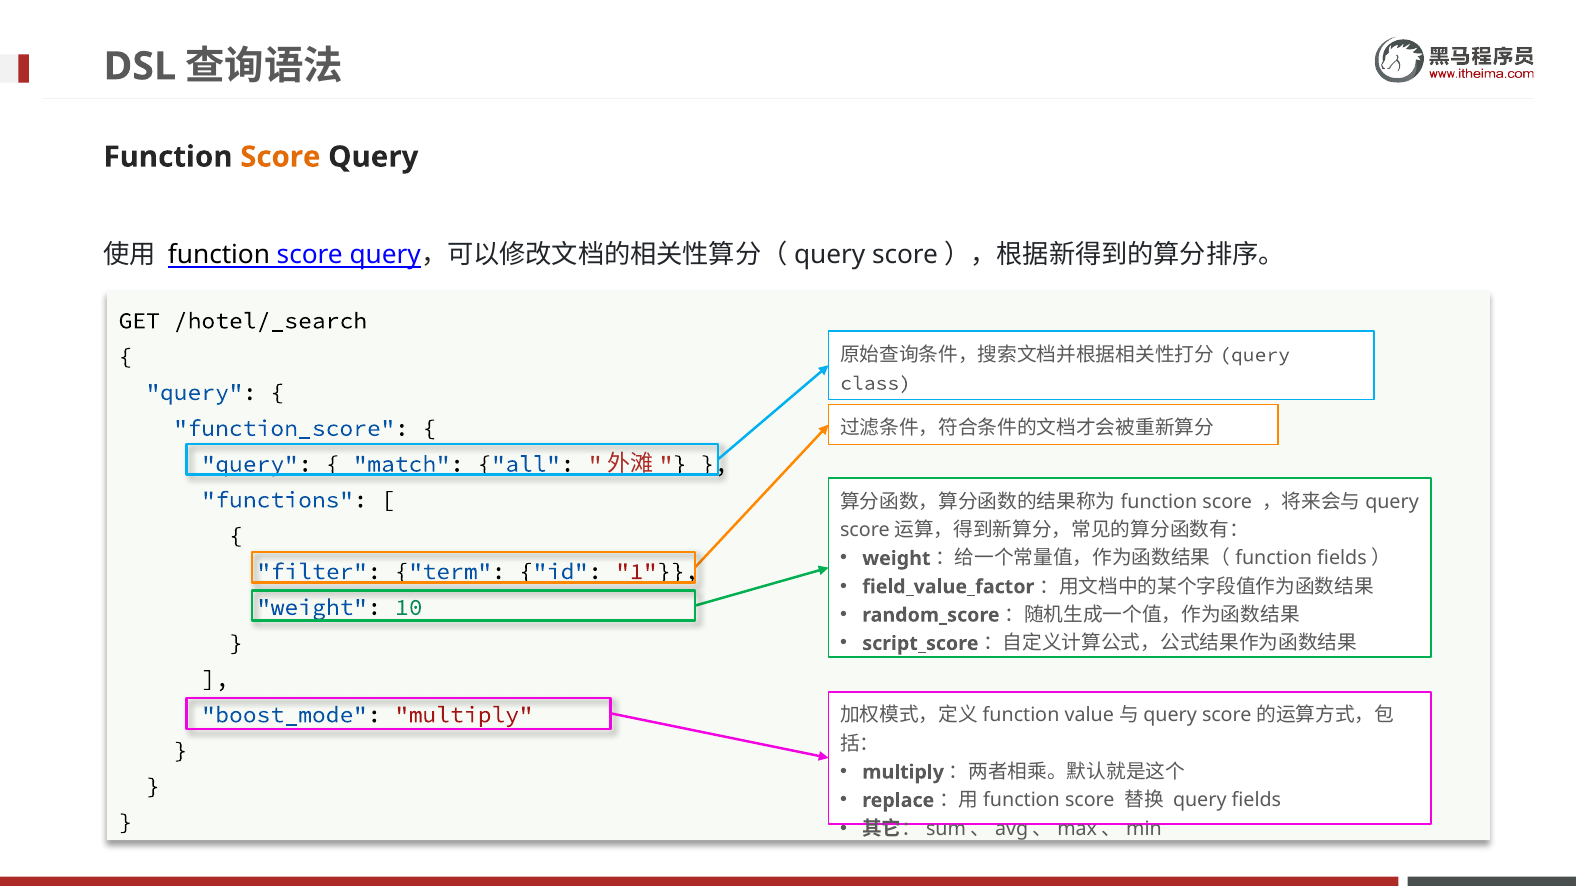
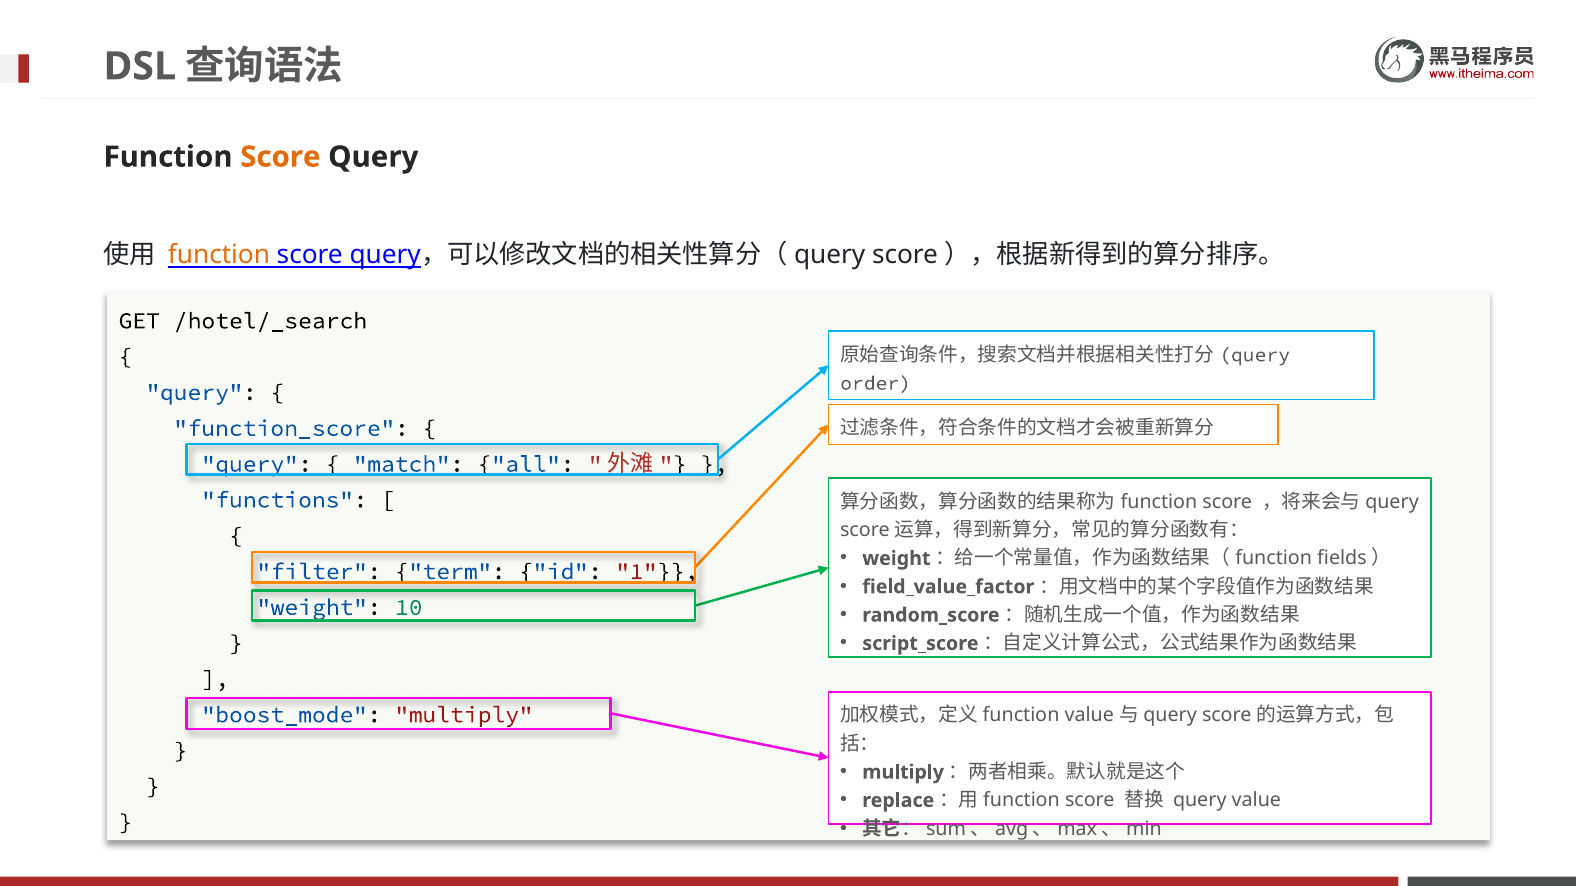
function colour: black -> orange (219, 255)
class: class -> order (876, 383)
query fields: fields -> value (1256, 801)
